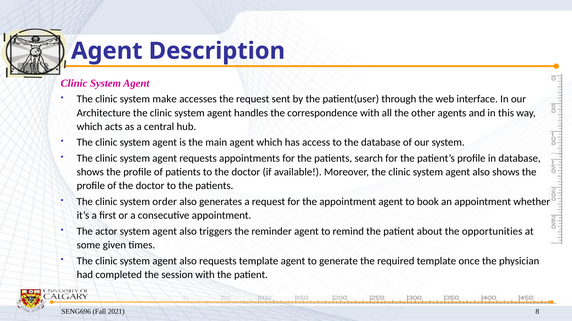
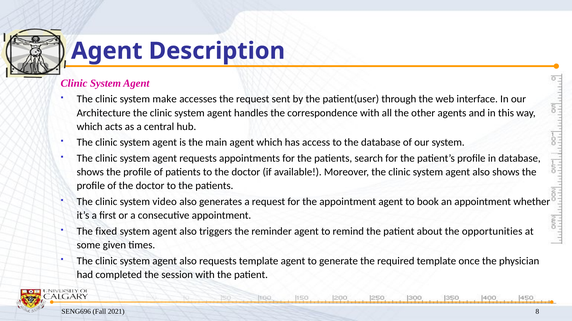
order: order -> video (165, 202)
actor: actor -> fixed (106, 232)
